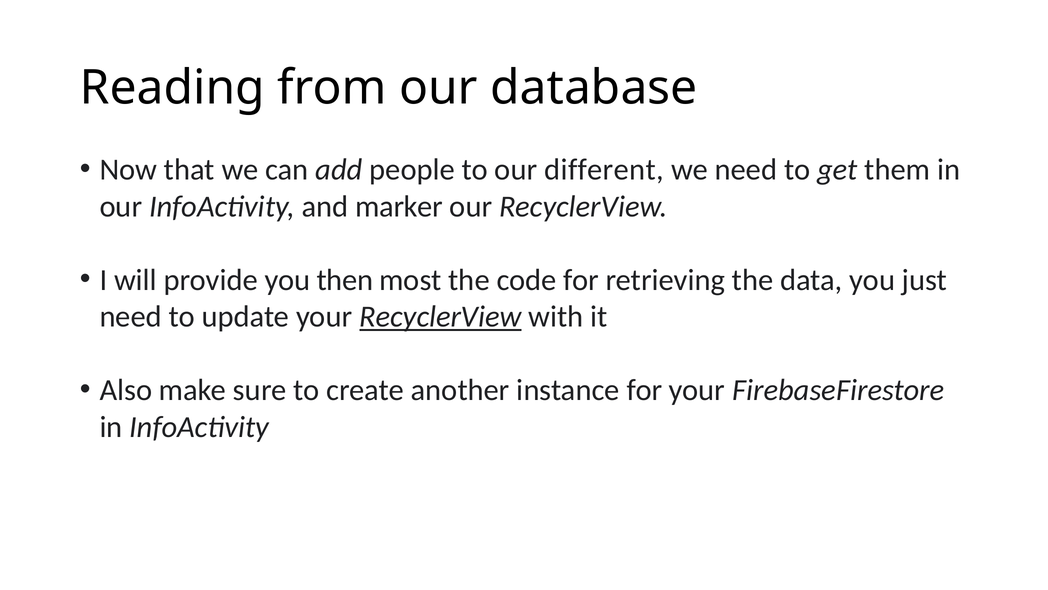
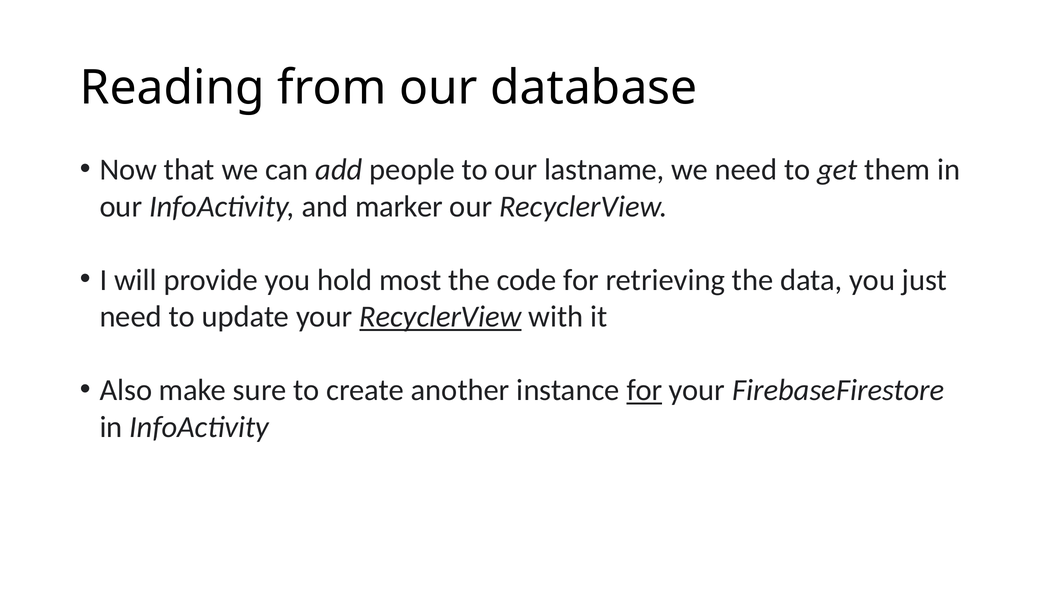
different: different -> lastname (604, 170)
then: then -> hold (345, 280)
for underline: none -> present (644, 390)
